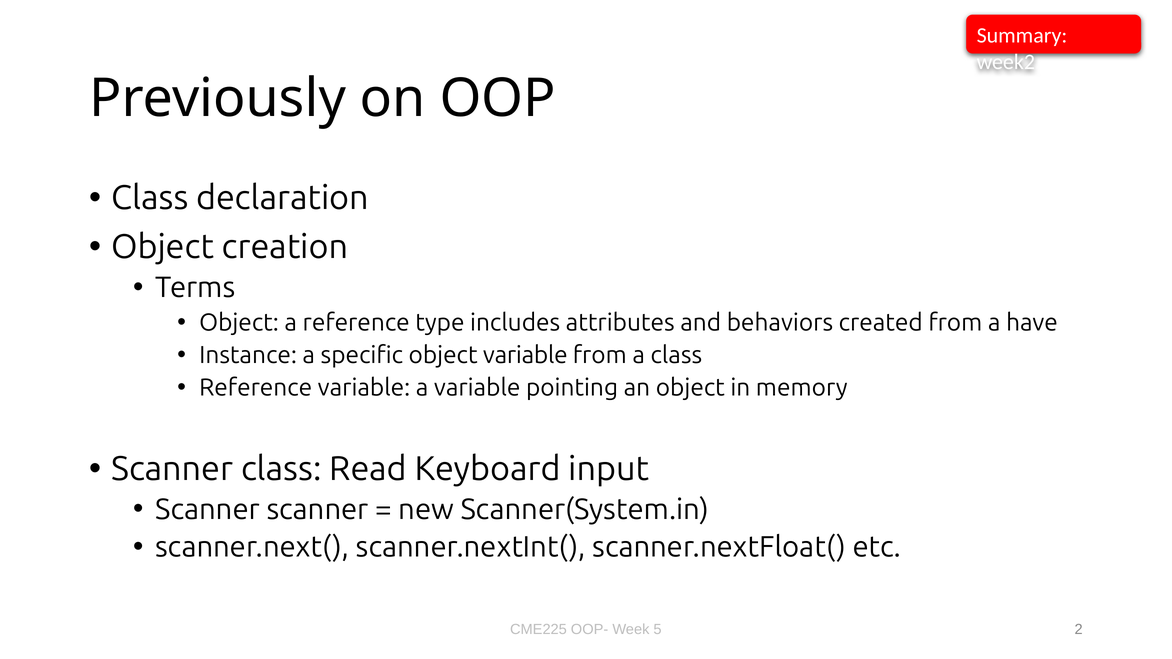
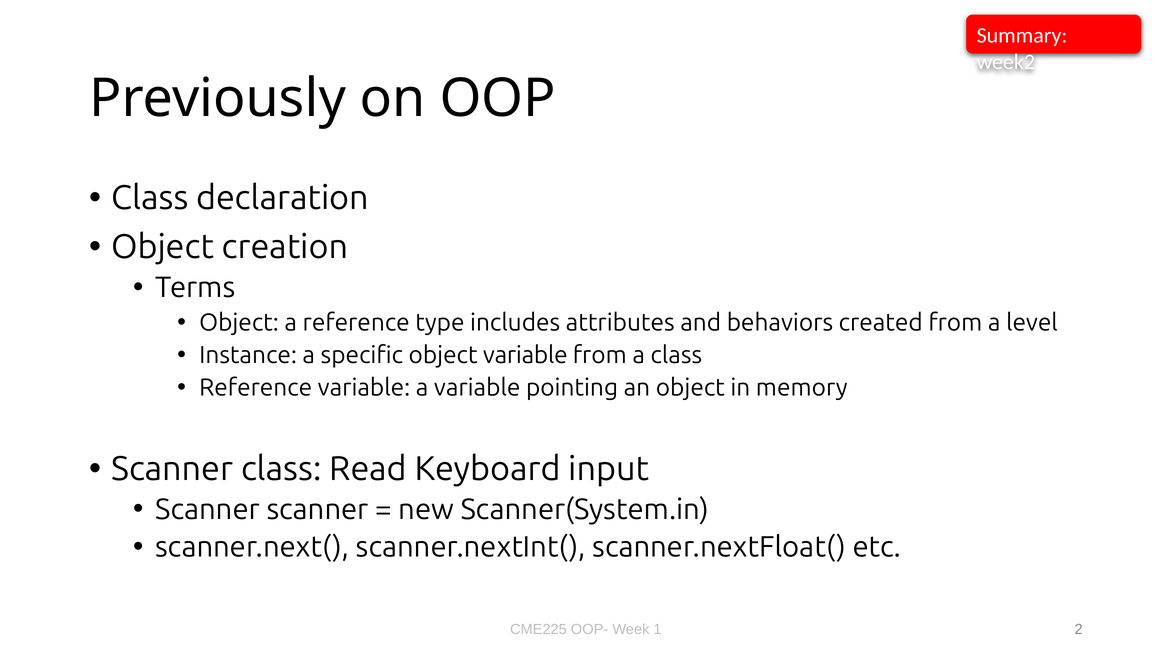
have: have -> level (1032, 323)
5: 5 -> 1 (658, 630)
